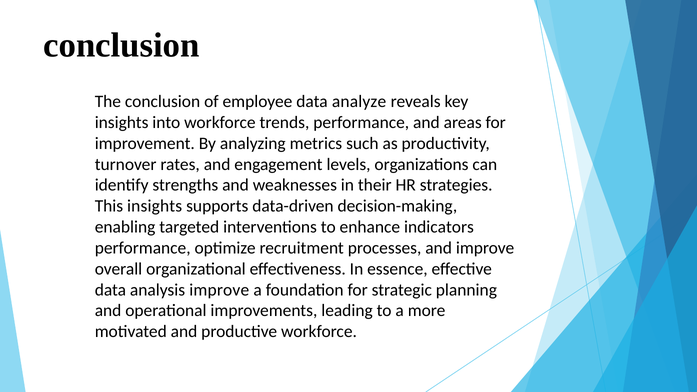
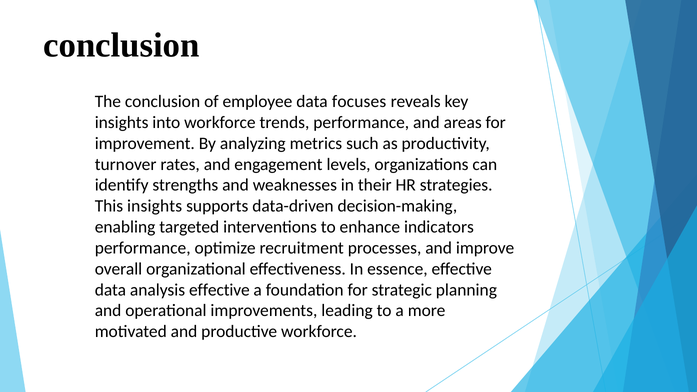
analyze: analyze -> focuses (359, 102)
analysis improve: improve -> effective (219, 290)
